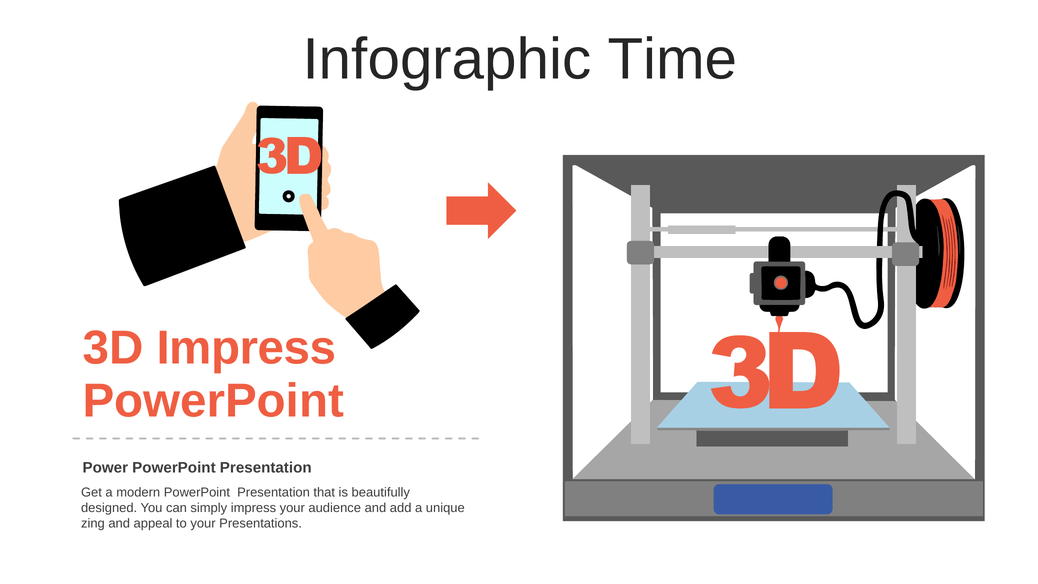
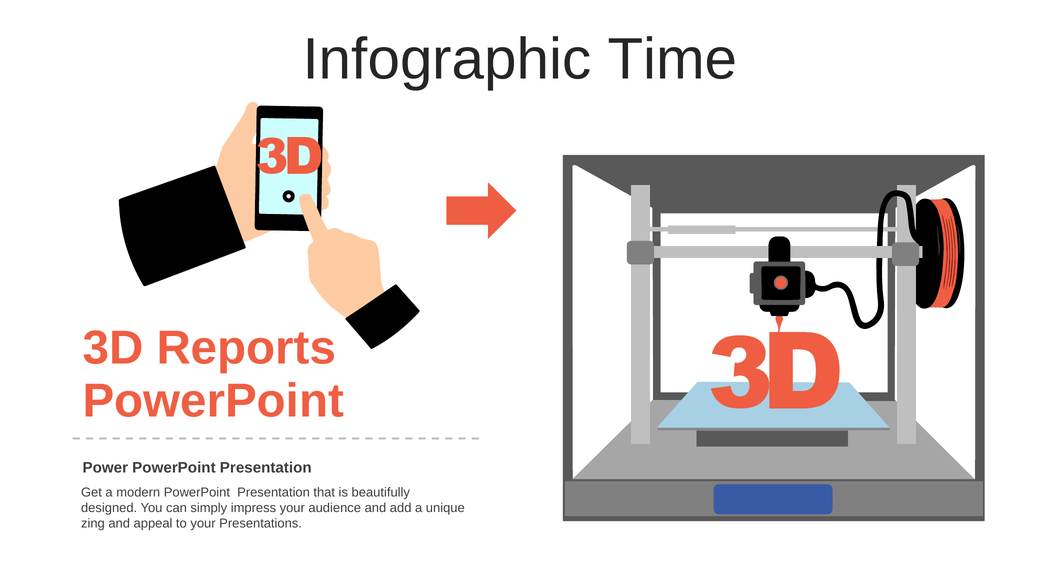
3D Impress: Impress -> Reports (246, 348)
